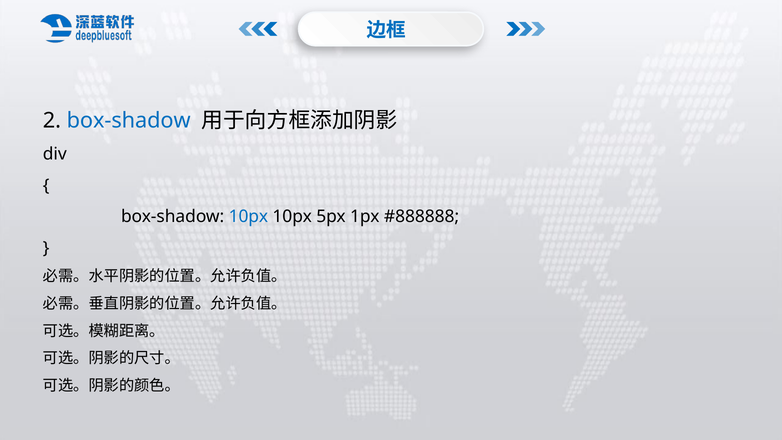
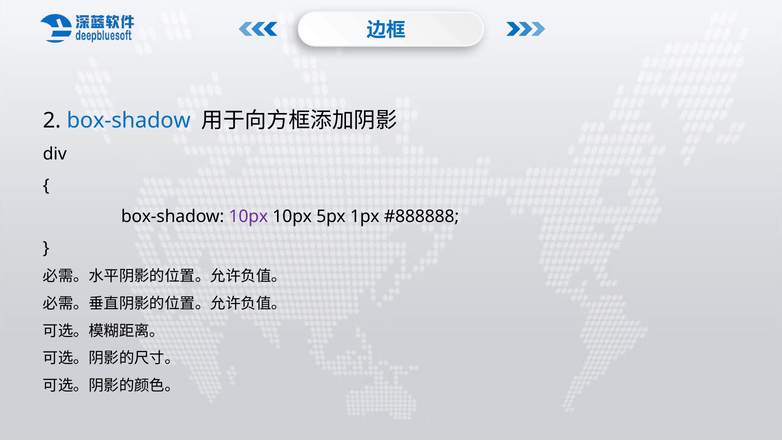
10px colour: blue -> purple (248, 216)
